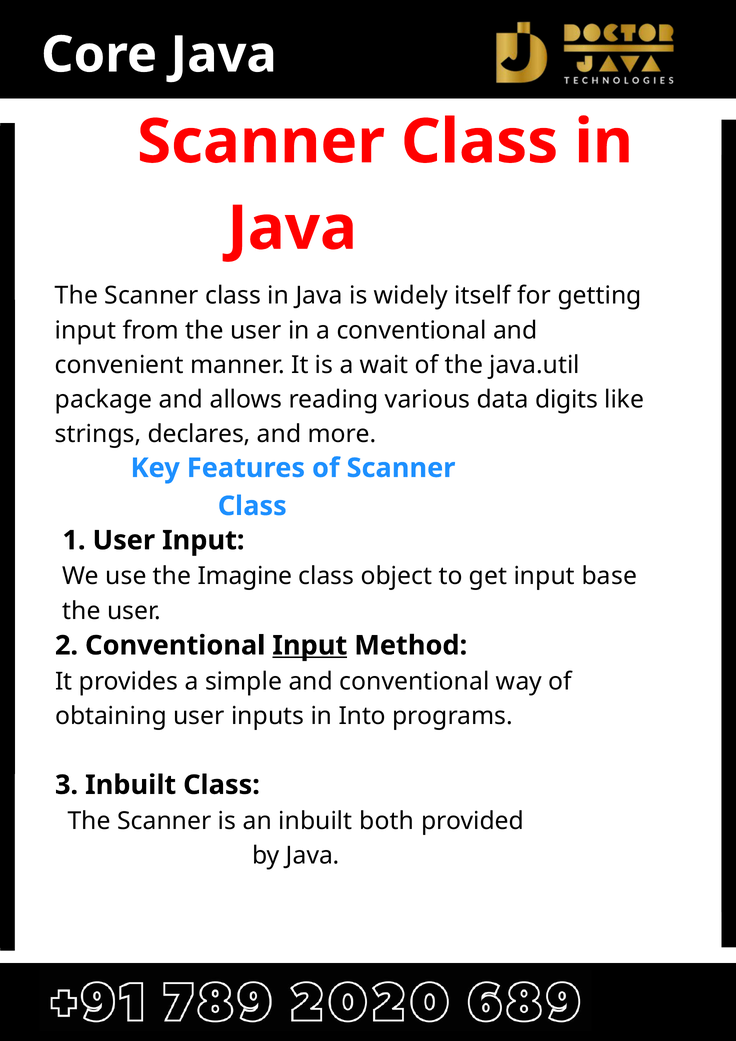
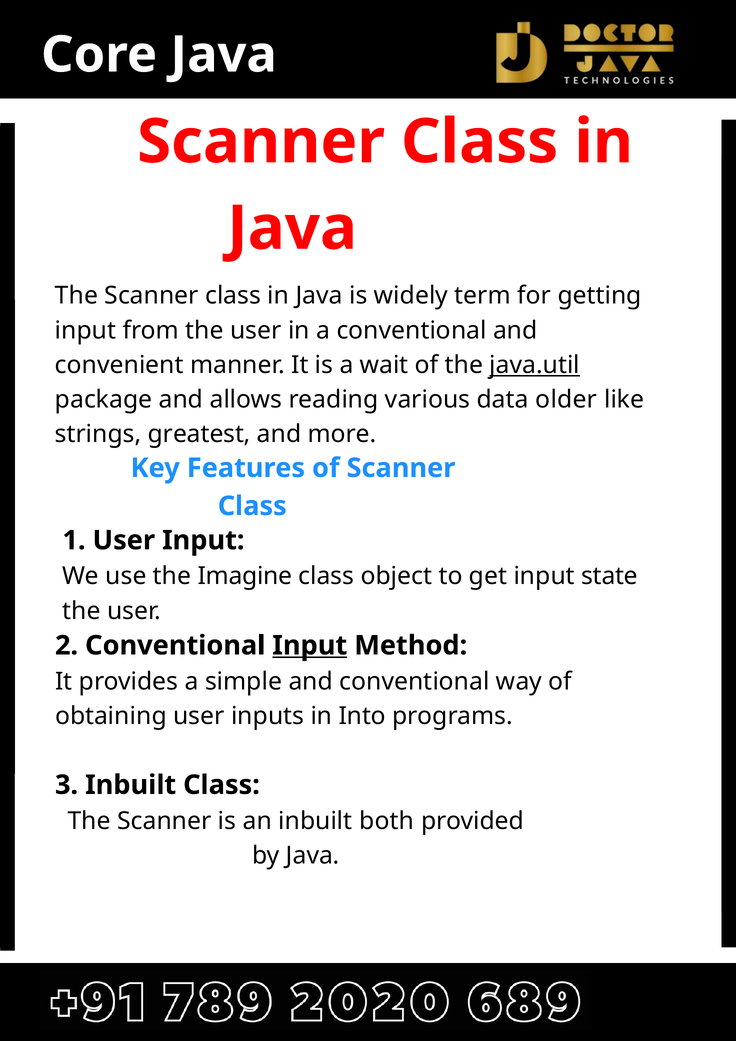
itself: itself -> term (483, 296)
java.util underline: none -> present (535, 365)
digits: digits -> older (566, 400)
declares: declares -> greatest (199, 434)
base: base -> state (610, 577)
